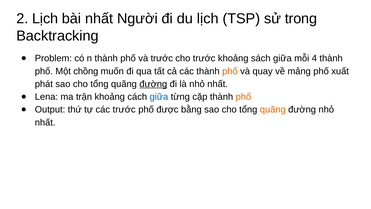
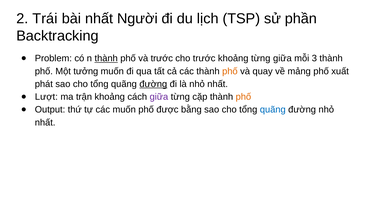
2 Lịch: Lịch -> Trái (45, 19)
trong: trong -> phần (301, 19)
thành underline: none -> present (106, 58)
khoảng sách: sách -> từng (261, 58)
4: 4 -> 3 (314, 58)
chồng: chồng -> tưởng (86, 71)
Lena: Lena -> Lượt (46, 97)
giữa colour: blue -> purple (159, 97)
các trước: trước -> muốn (124, 110)
quãng colour: orange -> blue (273, 110)
